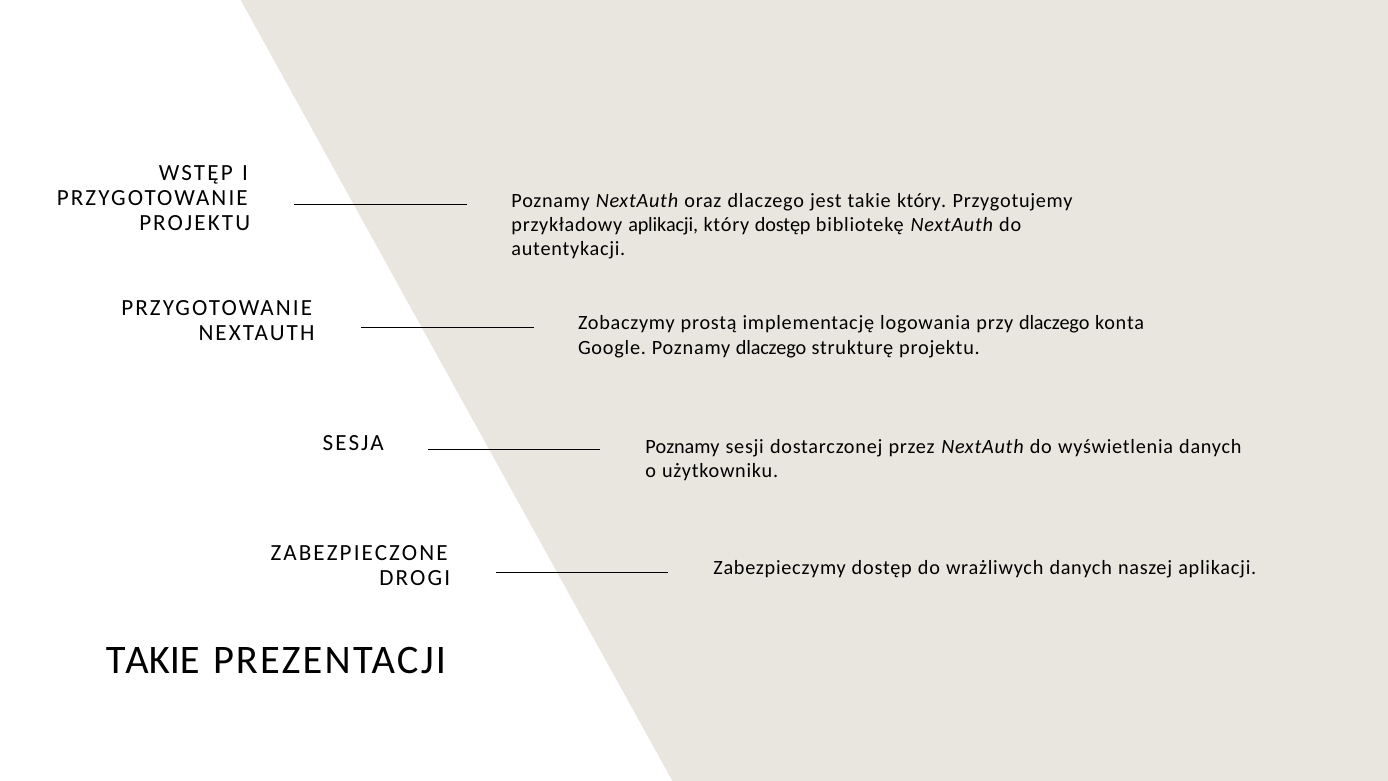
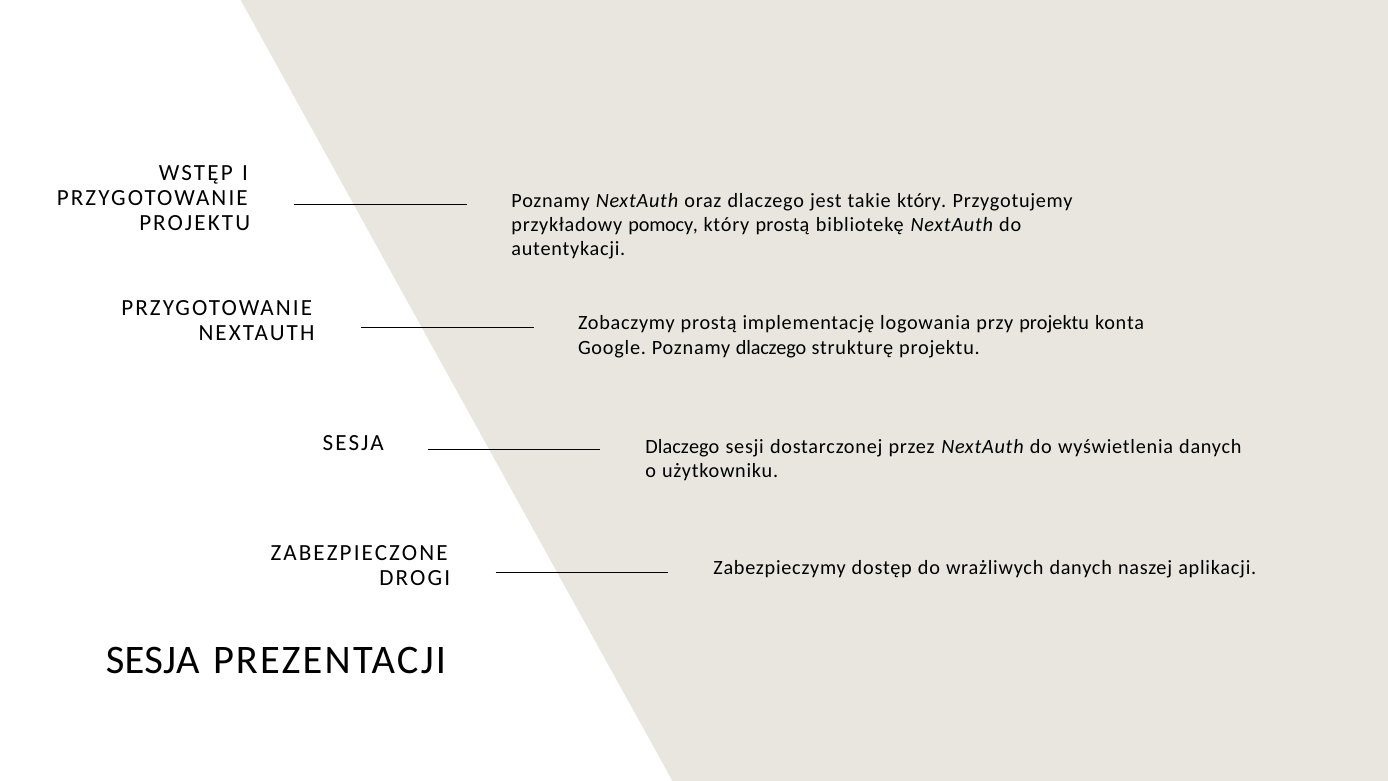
przykładowy aplikacji: aplikacji -> pomocy (663, 225)
który dostęp: dostęp -> prostą (782, 225)
przy dlaczego: dlaczego -> projektu (1054, 323)
Poznamy: Poznamy -> Dlaczego (682, 446)
TAKIE: TAKIE -> SESJA (153, 660)
